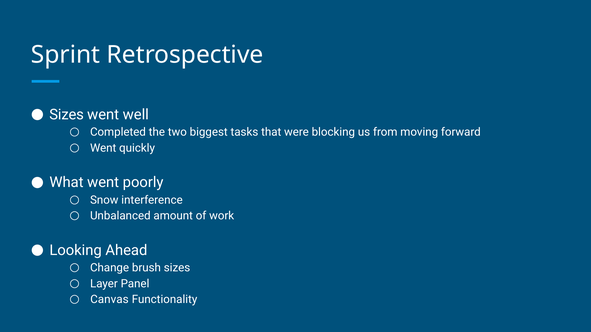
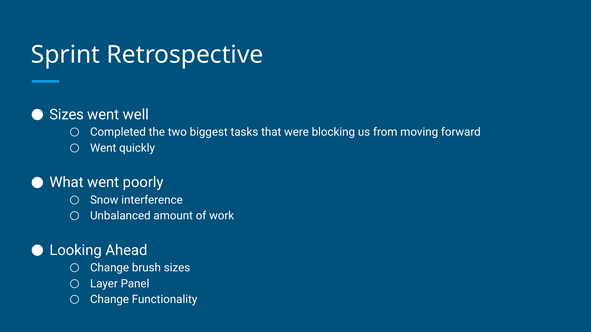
Canvas: Canvas -> Change (110, 300)
